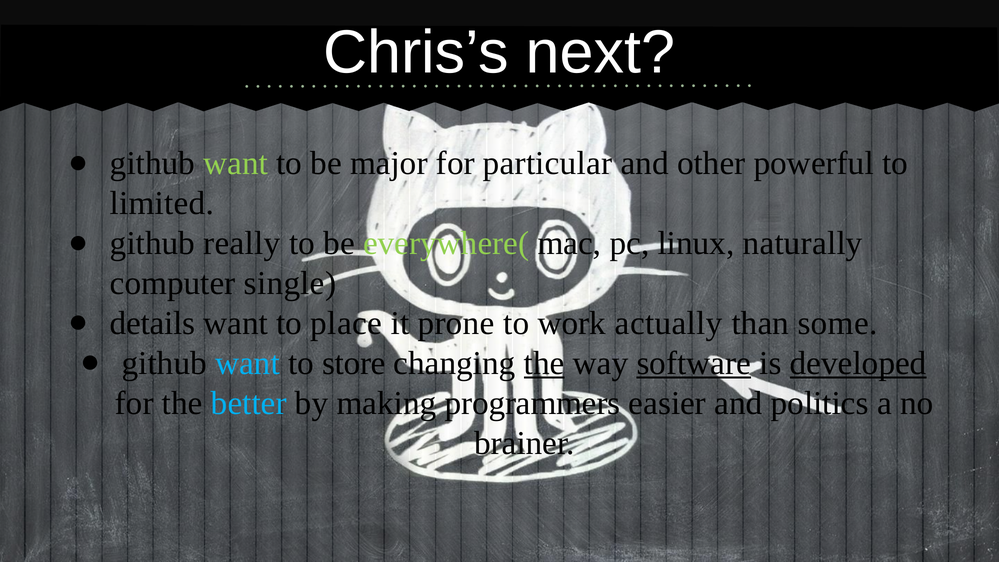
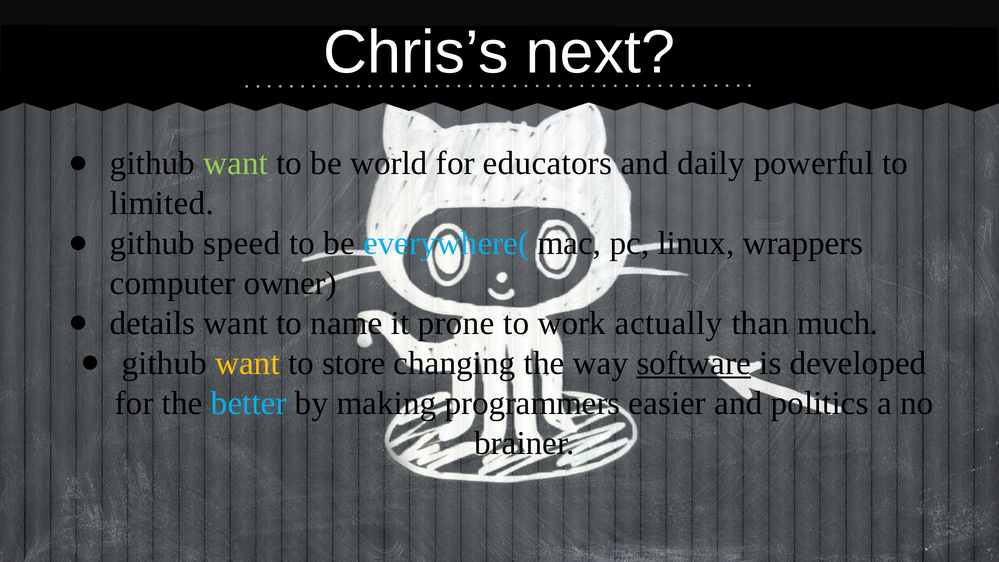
major: major -> world (389, 163)
particular: particular -> educators (548, 163)
other: other -> daily (711, 163)
really: really -> speed (242, 243)
everywhere( colour: light green -> light blue (446, 243)
naturally: naturally -> wrappers (803, 243)
single: single -> owner (290, 283)
place: place -> name (346, 323)
some: some -> much (838, 323)
want colour: light blue -> yellow (247, 363)
the underline: present -> none (544, 363)
developed underline: present -> none (858, 363)
